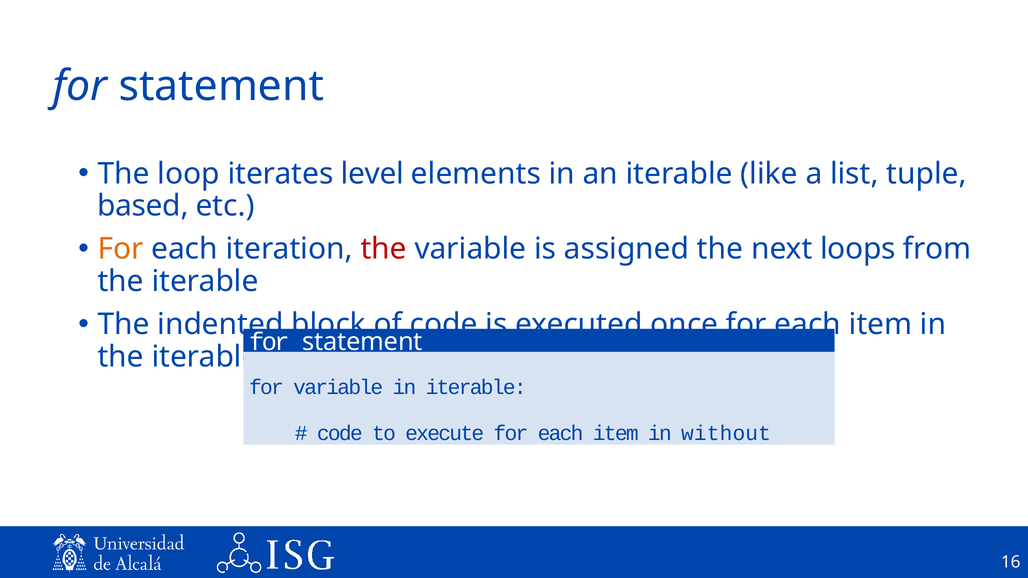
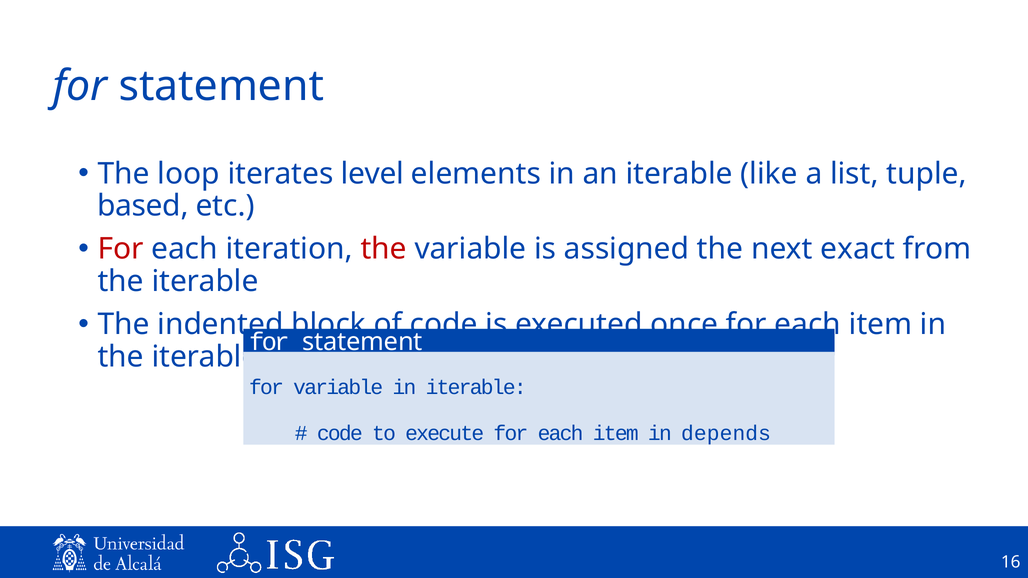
For colour: orange -> red (121, 249)
loops: loops -> exact (858, 249)
without: without -> depends (726, 434)
